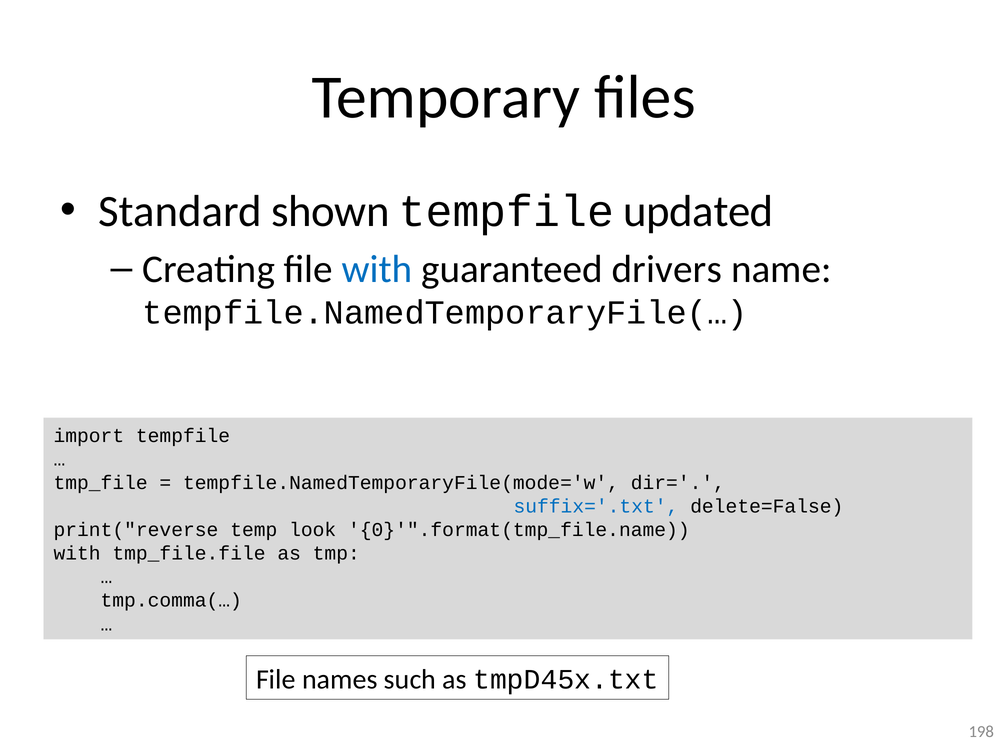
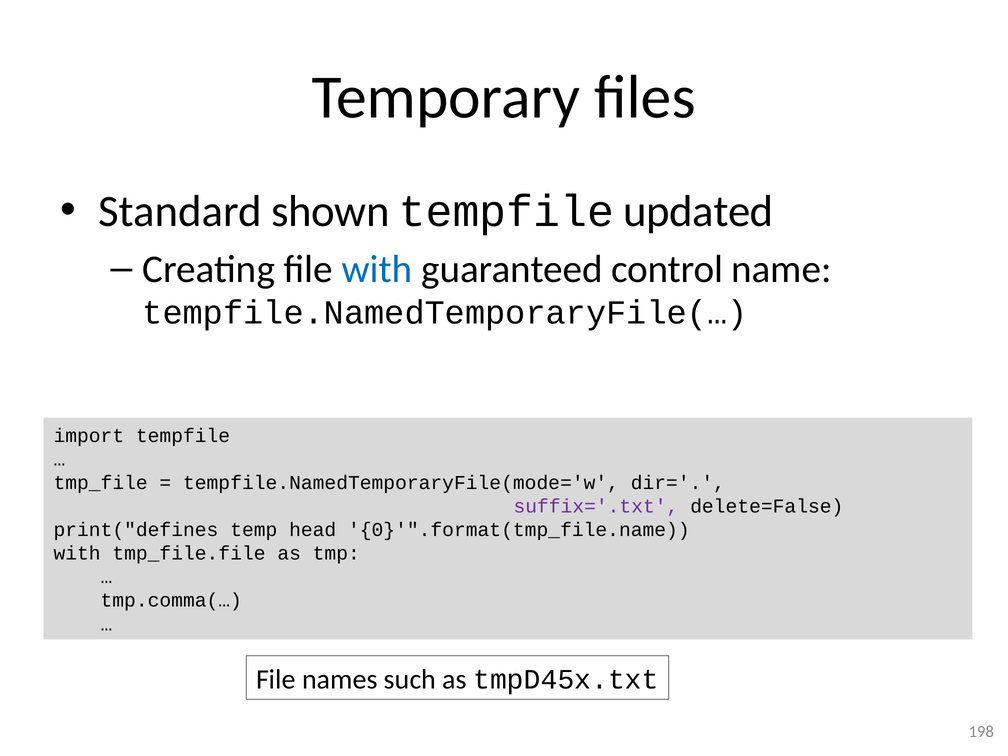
drivers: drivers -> control (667, 269)
suffix='.txt colour: blue -> purple (596, 506)
print("reverse: print("reverse -> print("defines (136, 530)
look: look -> head (313, 530)
